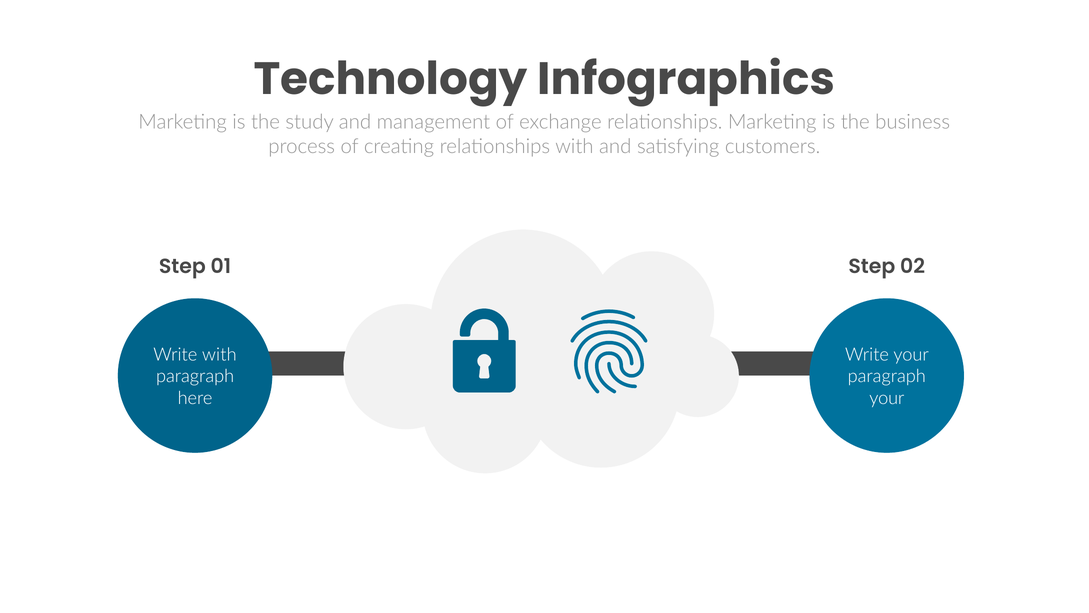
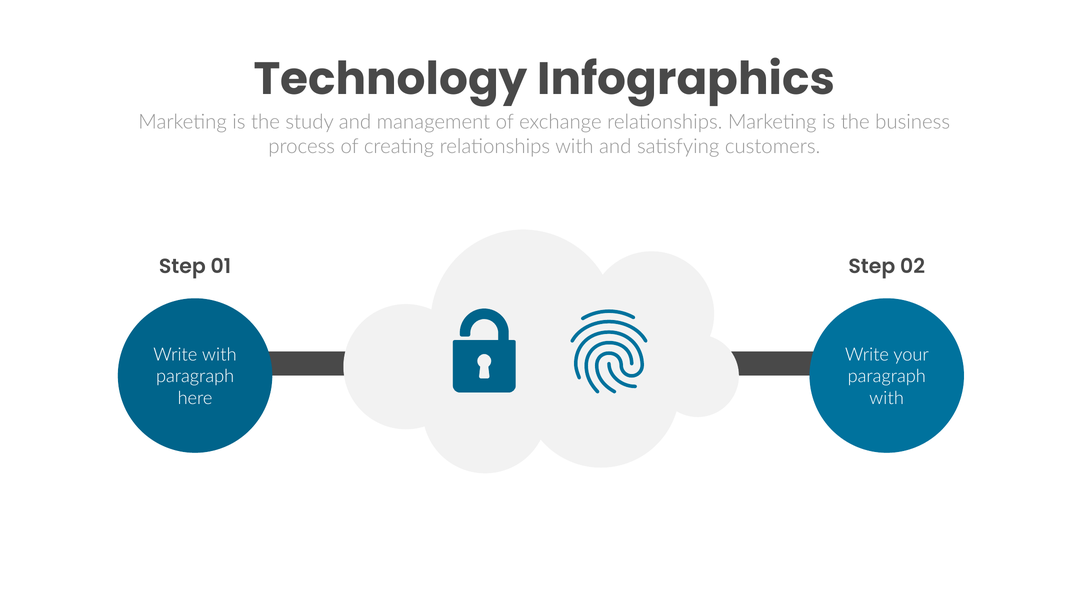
your: your -> with (887, 398)
